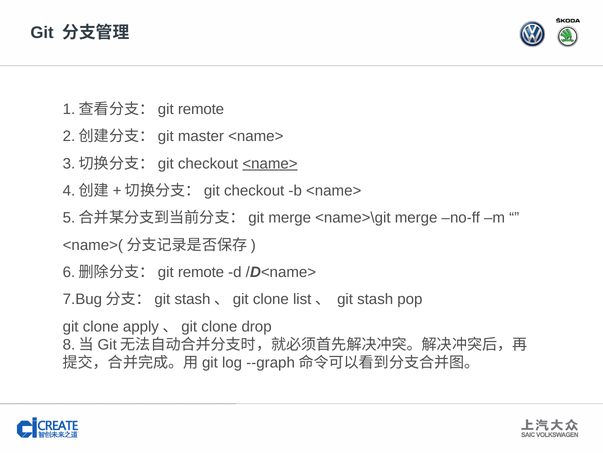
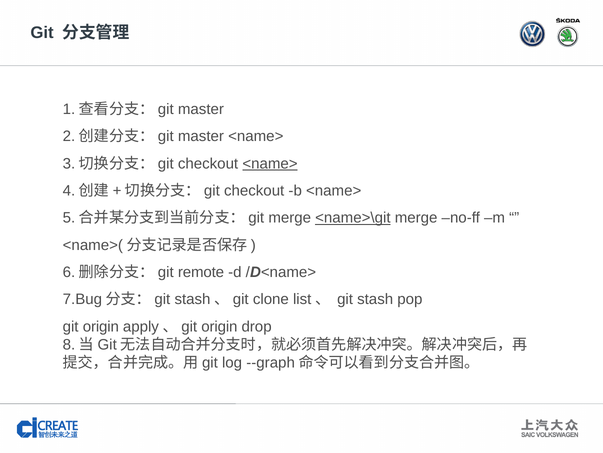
remote: remote -> master (201, 109)
<name>\git underline: none -> present (353, 218)
git clone: clone -> origin (101, 326)
apply、git clone: clone -> origin (219, 326)
